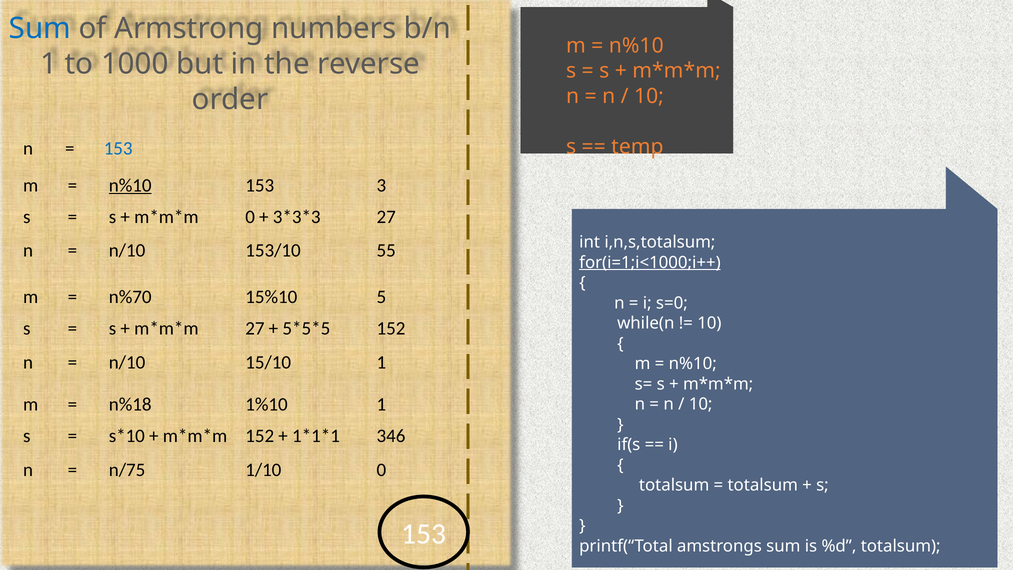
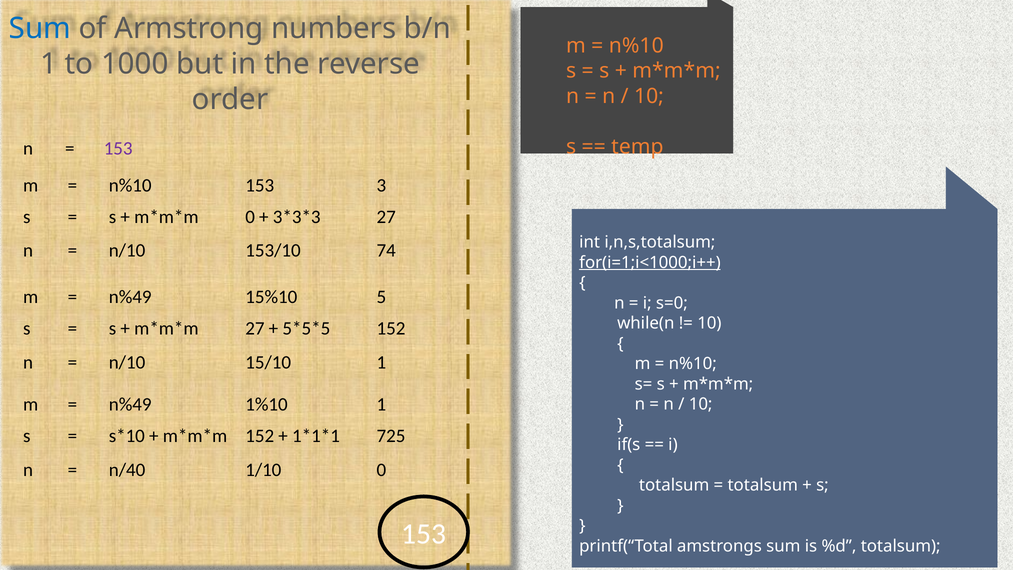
153 colour: blue -> purple (118, 148)
n%10 underline: present -> none (130, 185)
55: 55 -> 74 (386, 251)
n%70: n%70 -> n%49 (130, 297)
n%18: n%18 -> n%49 (130, 404)
346: 346 -> 725 (391, 436)
n/75: n/75 -> n/40 (127, 470)
